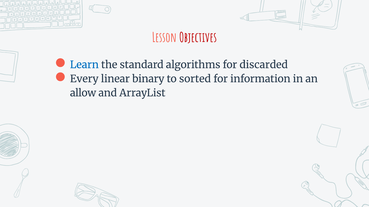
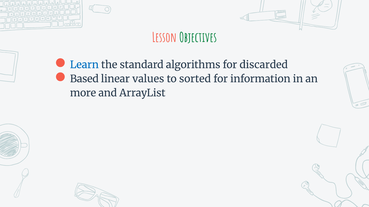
Objectives colour: red -> green (198, 38)
Every: Every -> Based (84, 79)
binary: binary -> values (148, 79)
allow: allow -> more (83, 93)
